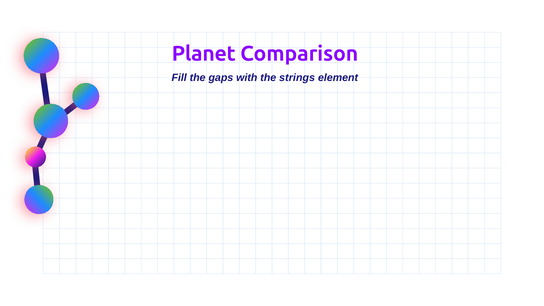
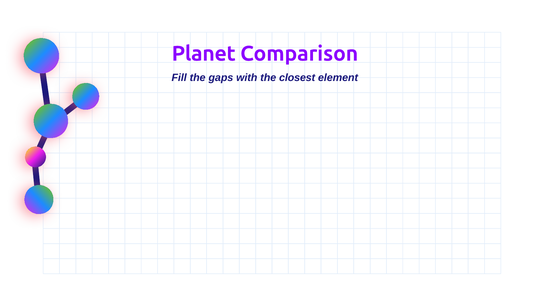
strings: strings -> closest (297, 78)
